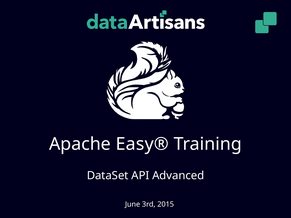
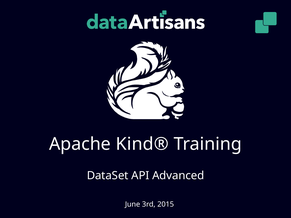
Easy®: Easy® -> Kind® (142, 144)
